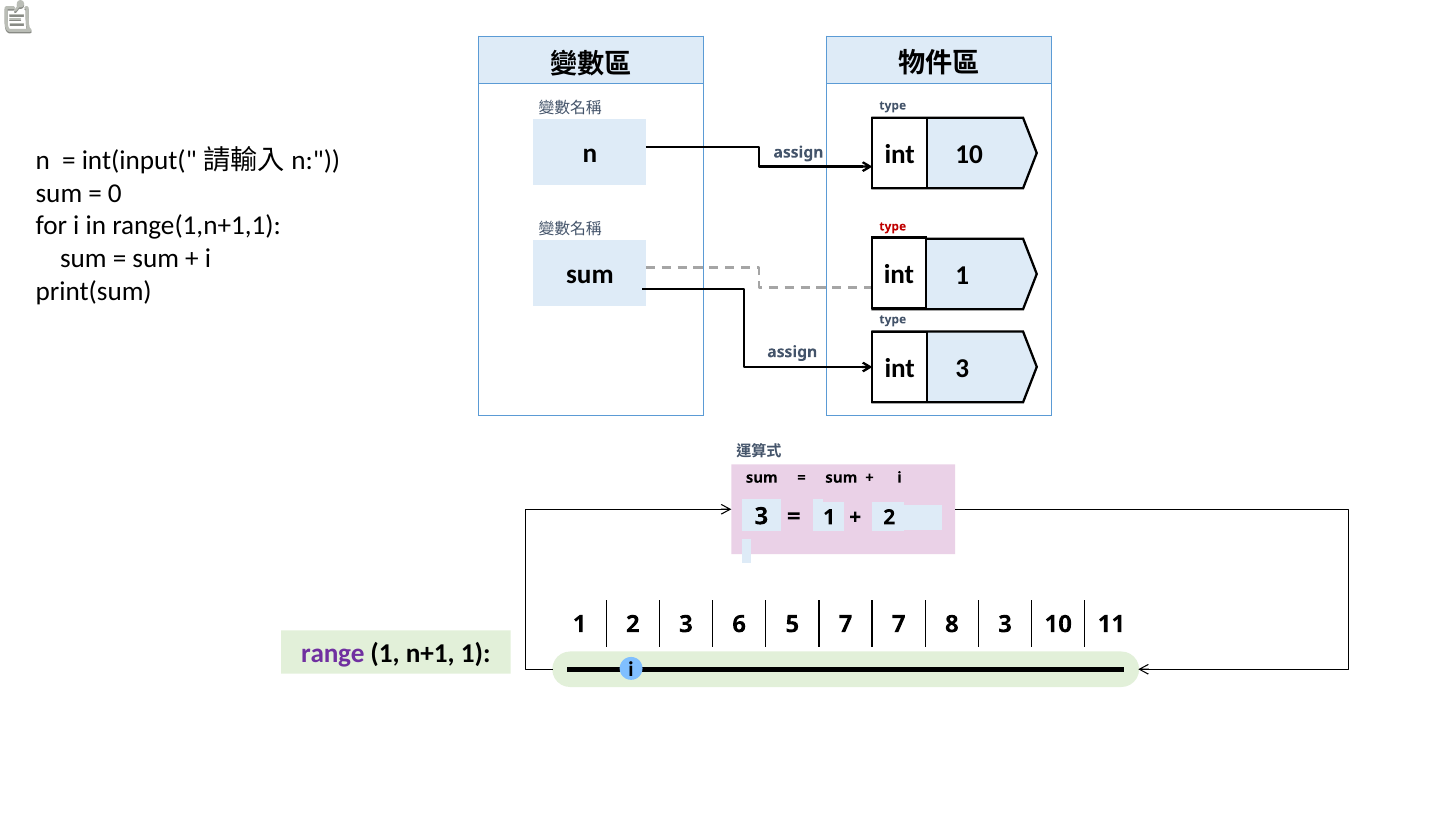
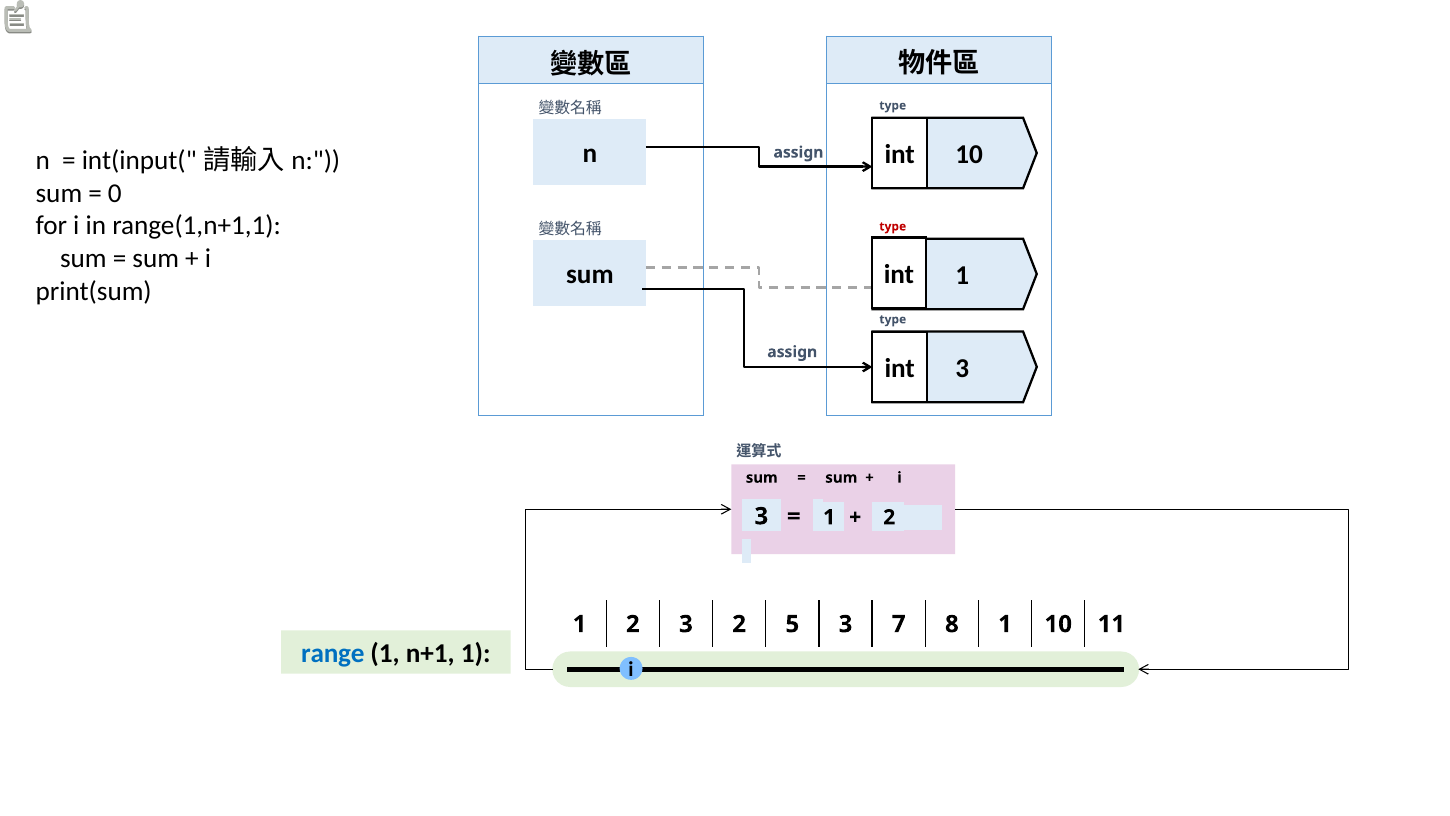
3 6: 6 -> 2 (739, 624)
5 7: 7 -> 3 (846, 624)
8 3: 3 -> 1 (1005, 624)
range colour: purple -> blue (333, 654)
